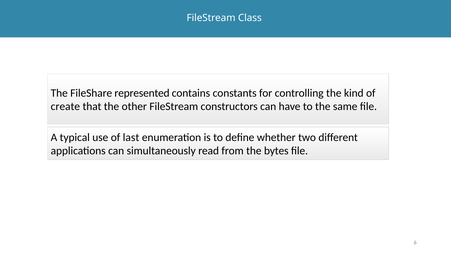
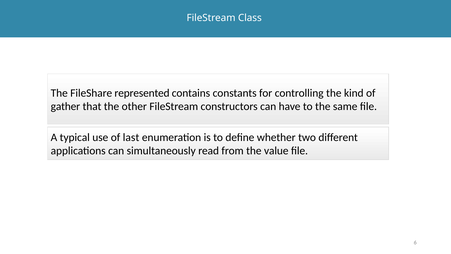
create: create -> gather (65, 106)
bytes: bytes -> value (276, 151)
